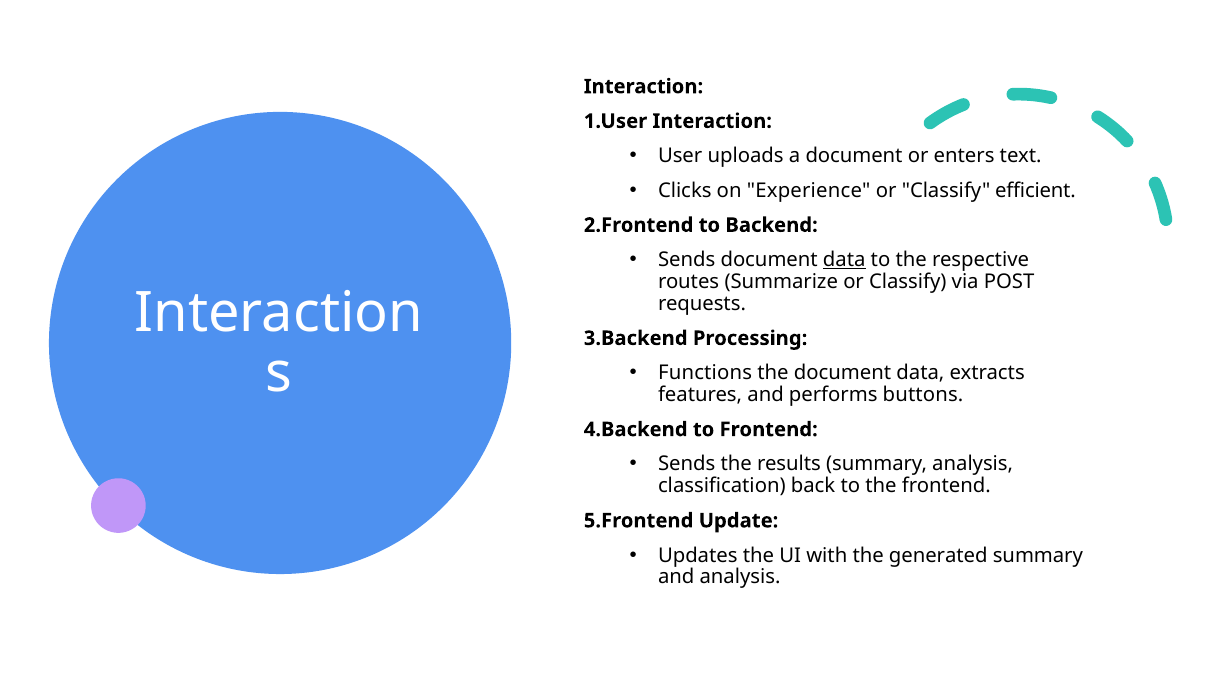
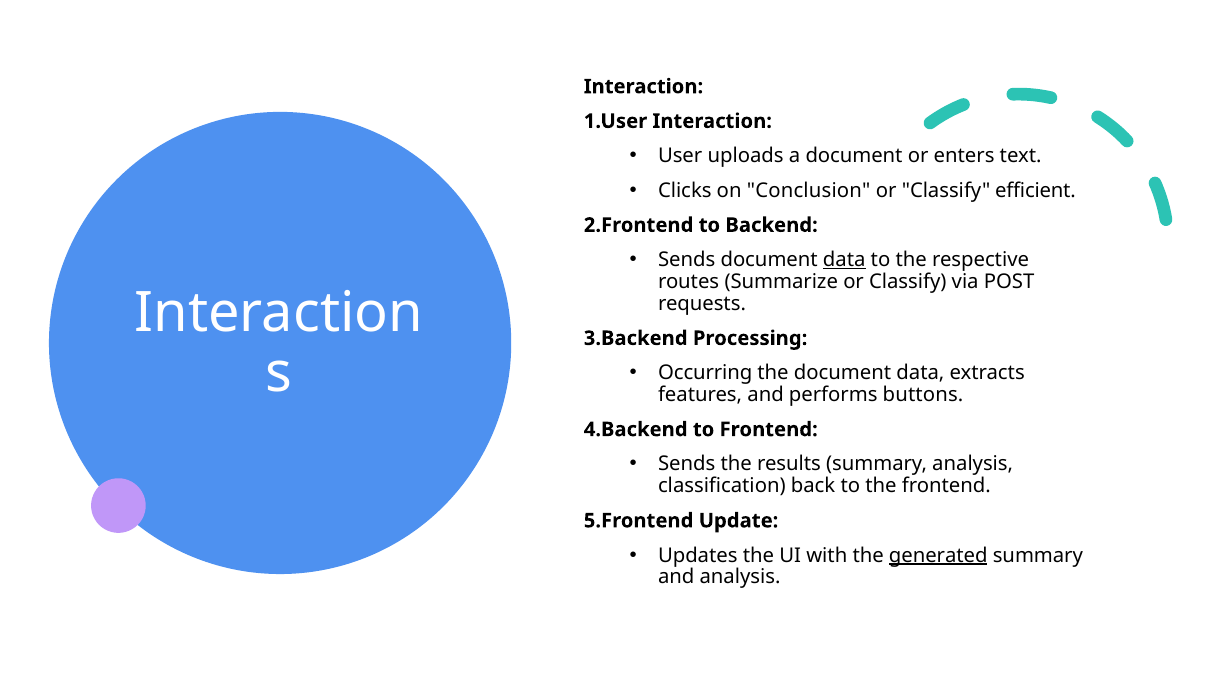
Experience: Experience -> Conclusion (809, 191)
Functions: Functions -> Occurring (705, 373)
generated underline: none -> present (938, 556)
